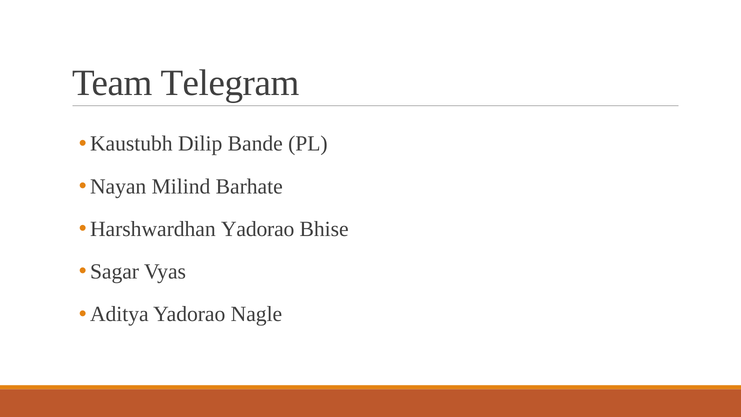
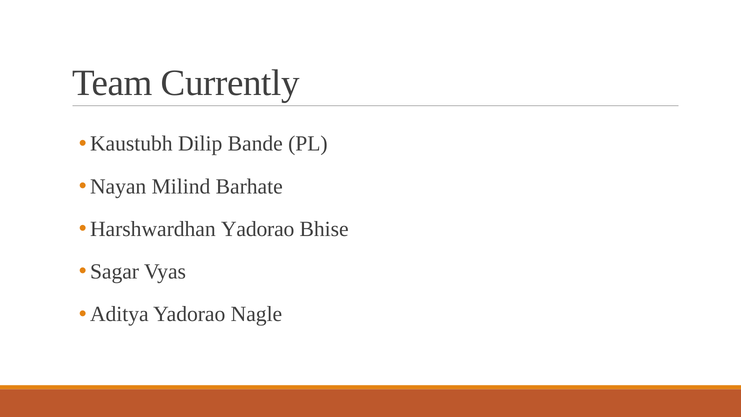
Telegram: Telegram -> Currently (230, 83)
